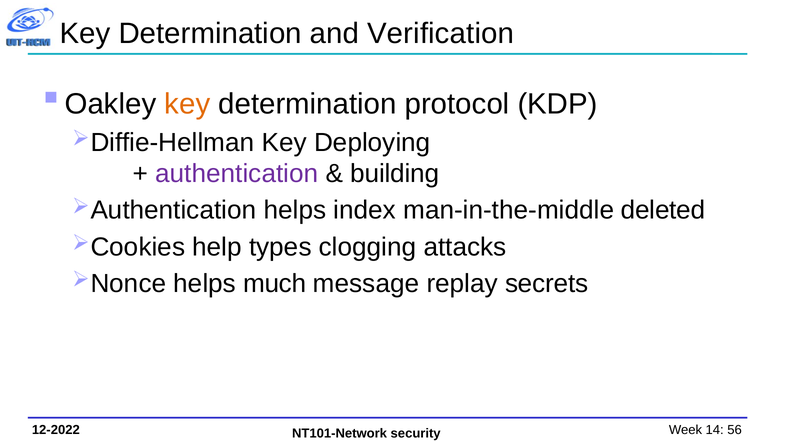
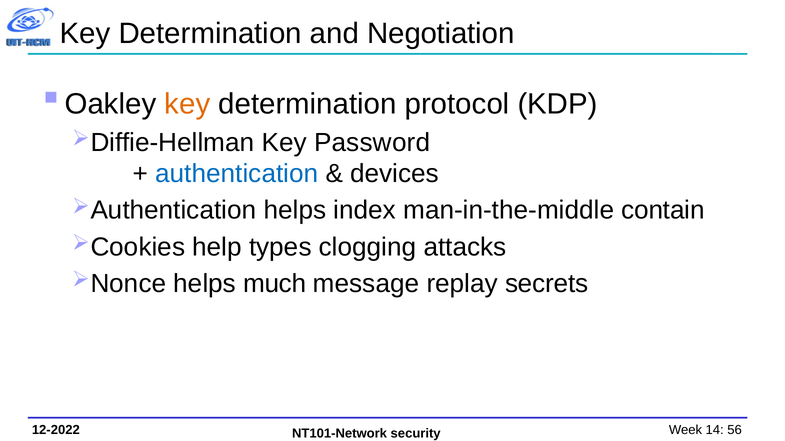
Verification: Verification -> Negotiation (441, 33)
Deploying: Deploying -> Password (372, 143)
authentication colour: purple -> blue (237, 174)
building: building -> devices (395, 174)
deleted: deleted -> contain (663, 211)
